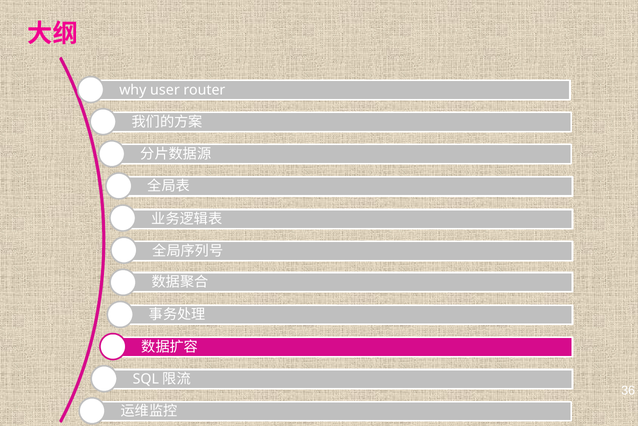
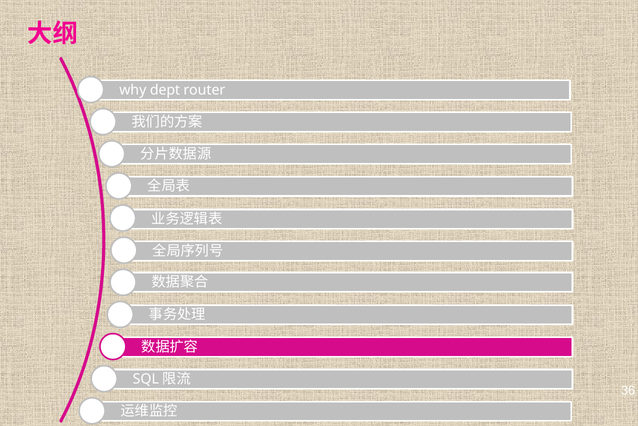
user: user -> dept (165, 90)
